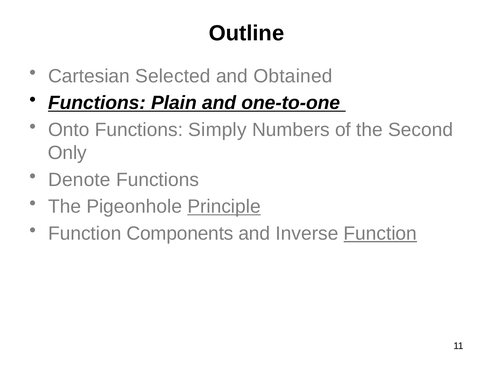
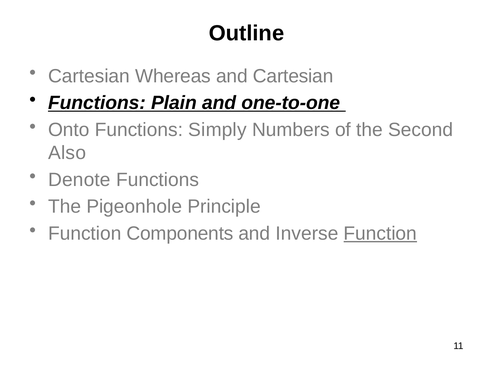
Selected: Selected -> Whereas (173, 76)
and Obtained: Obtained -> Cartesian (293, 76)
Only: Only -> Also (67, 153)
Principle underline: present -> none (224, 206)
